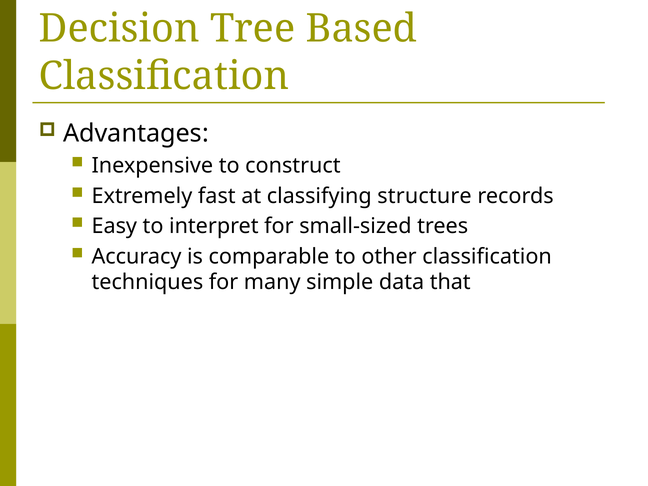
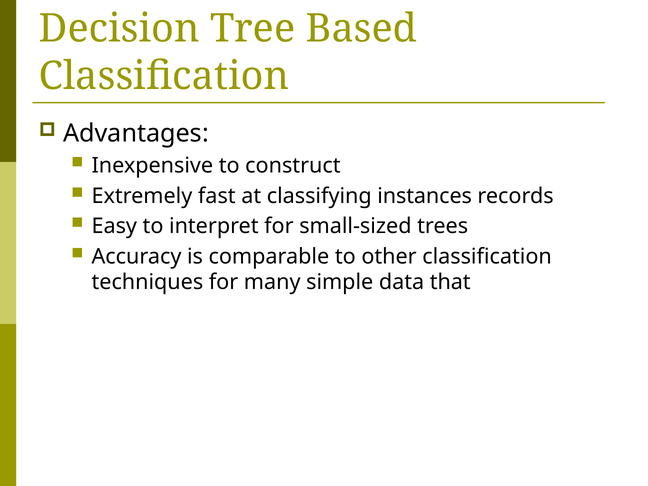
structure: structure -> instances (425, 196)
